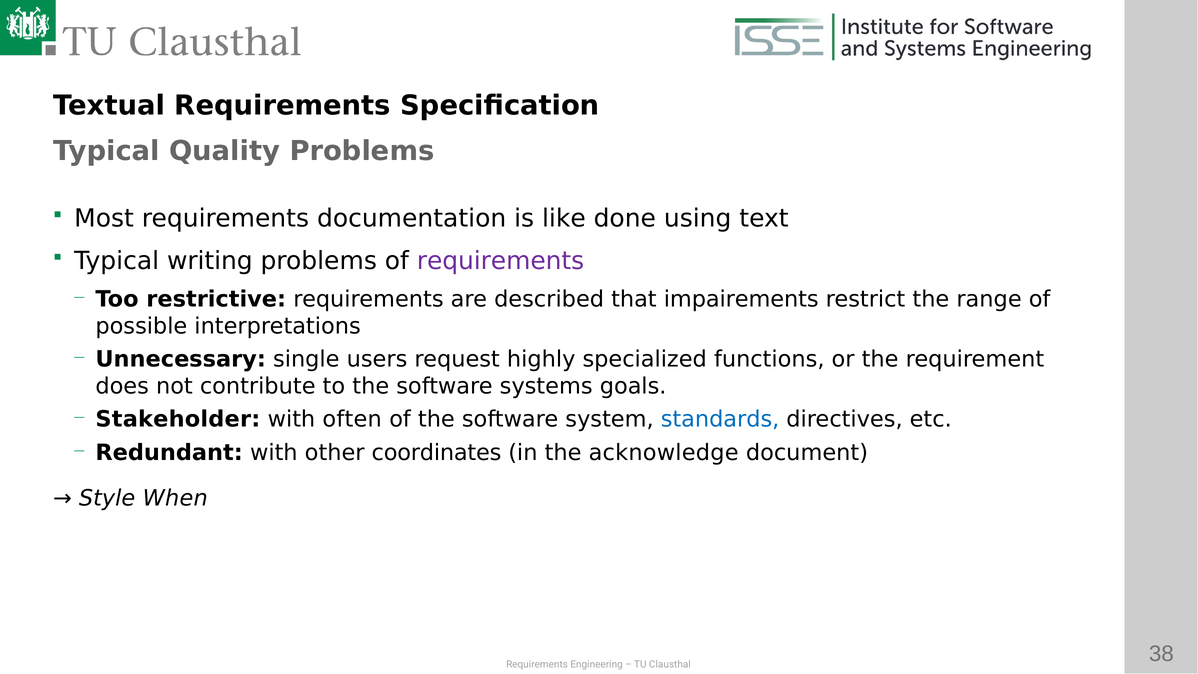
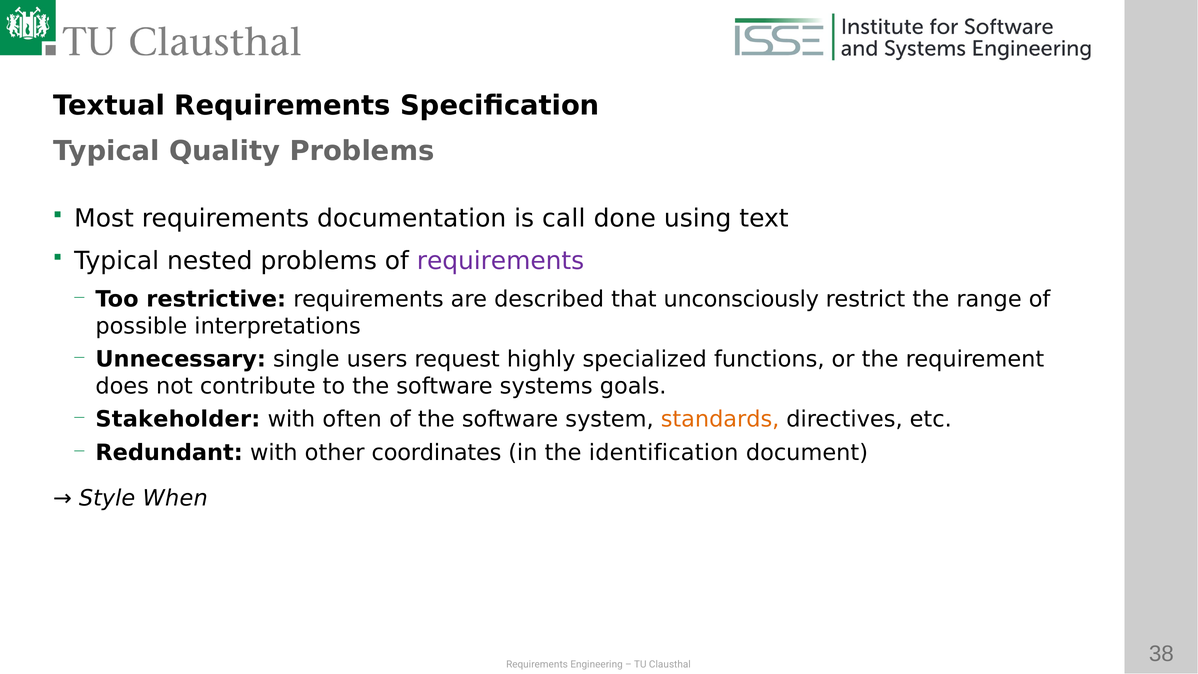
like: like -> call (564, 219)
writing: writing -> nested (210, 261)
impairements: impairements -> unconsciously (741, 299)
standards colour: blue -> orange (720, 419)
acknowledge: acknowledge -> identification (664, 453)
